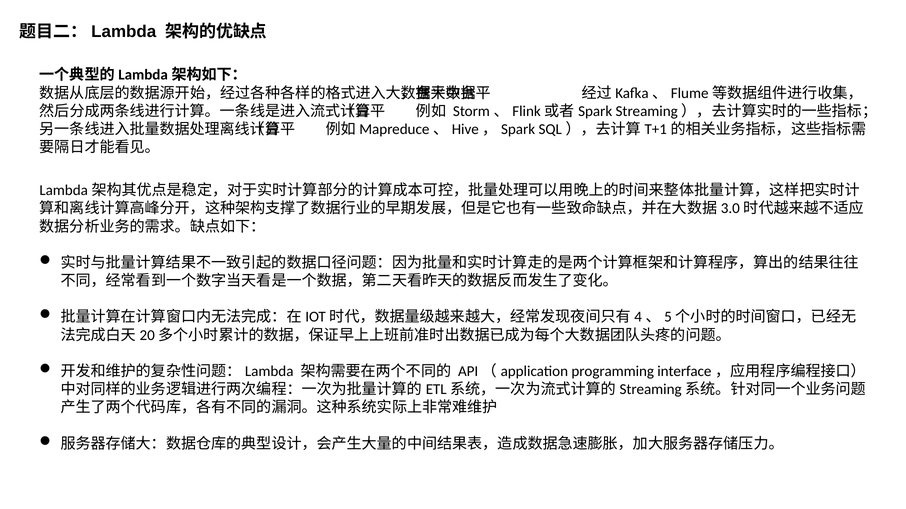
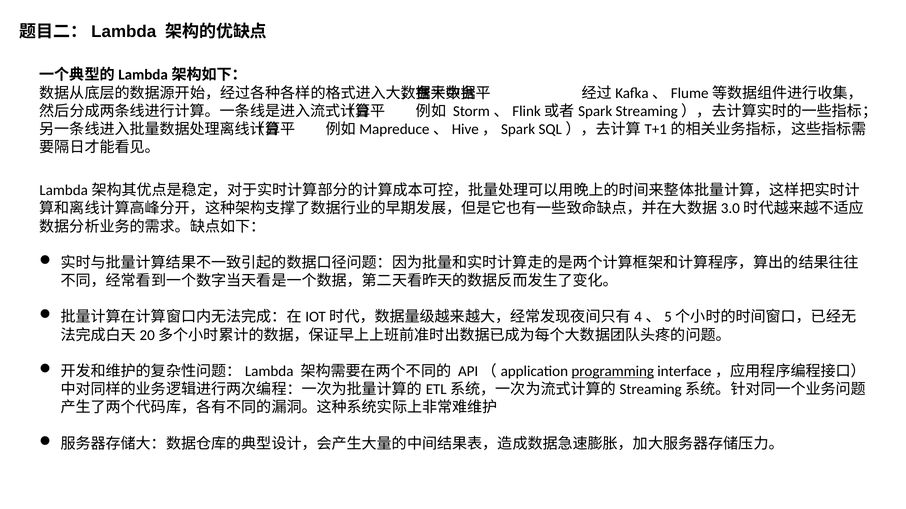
programming underline: none -> present (613, 372)
